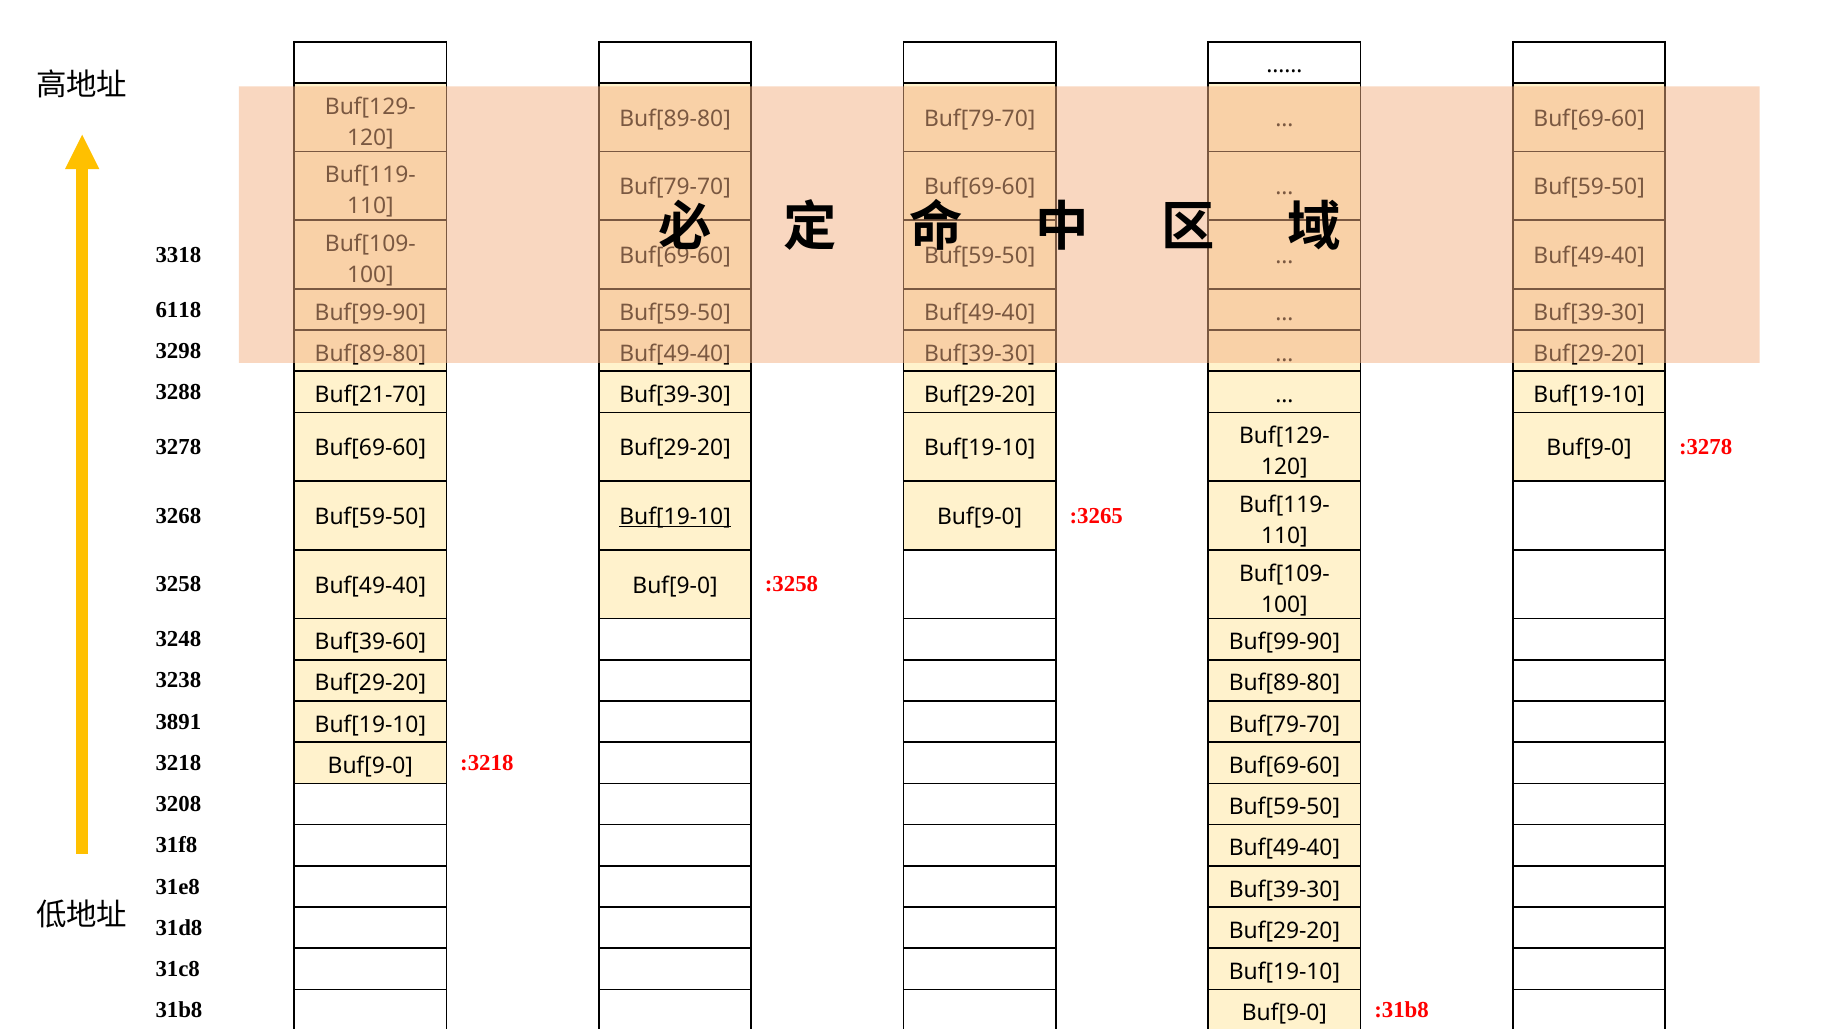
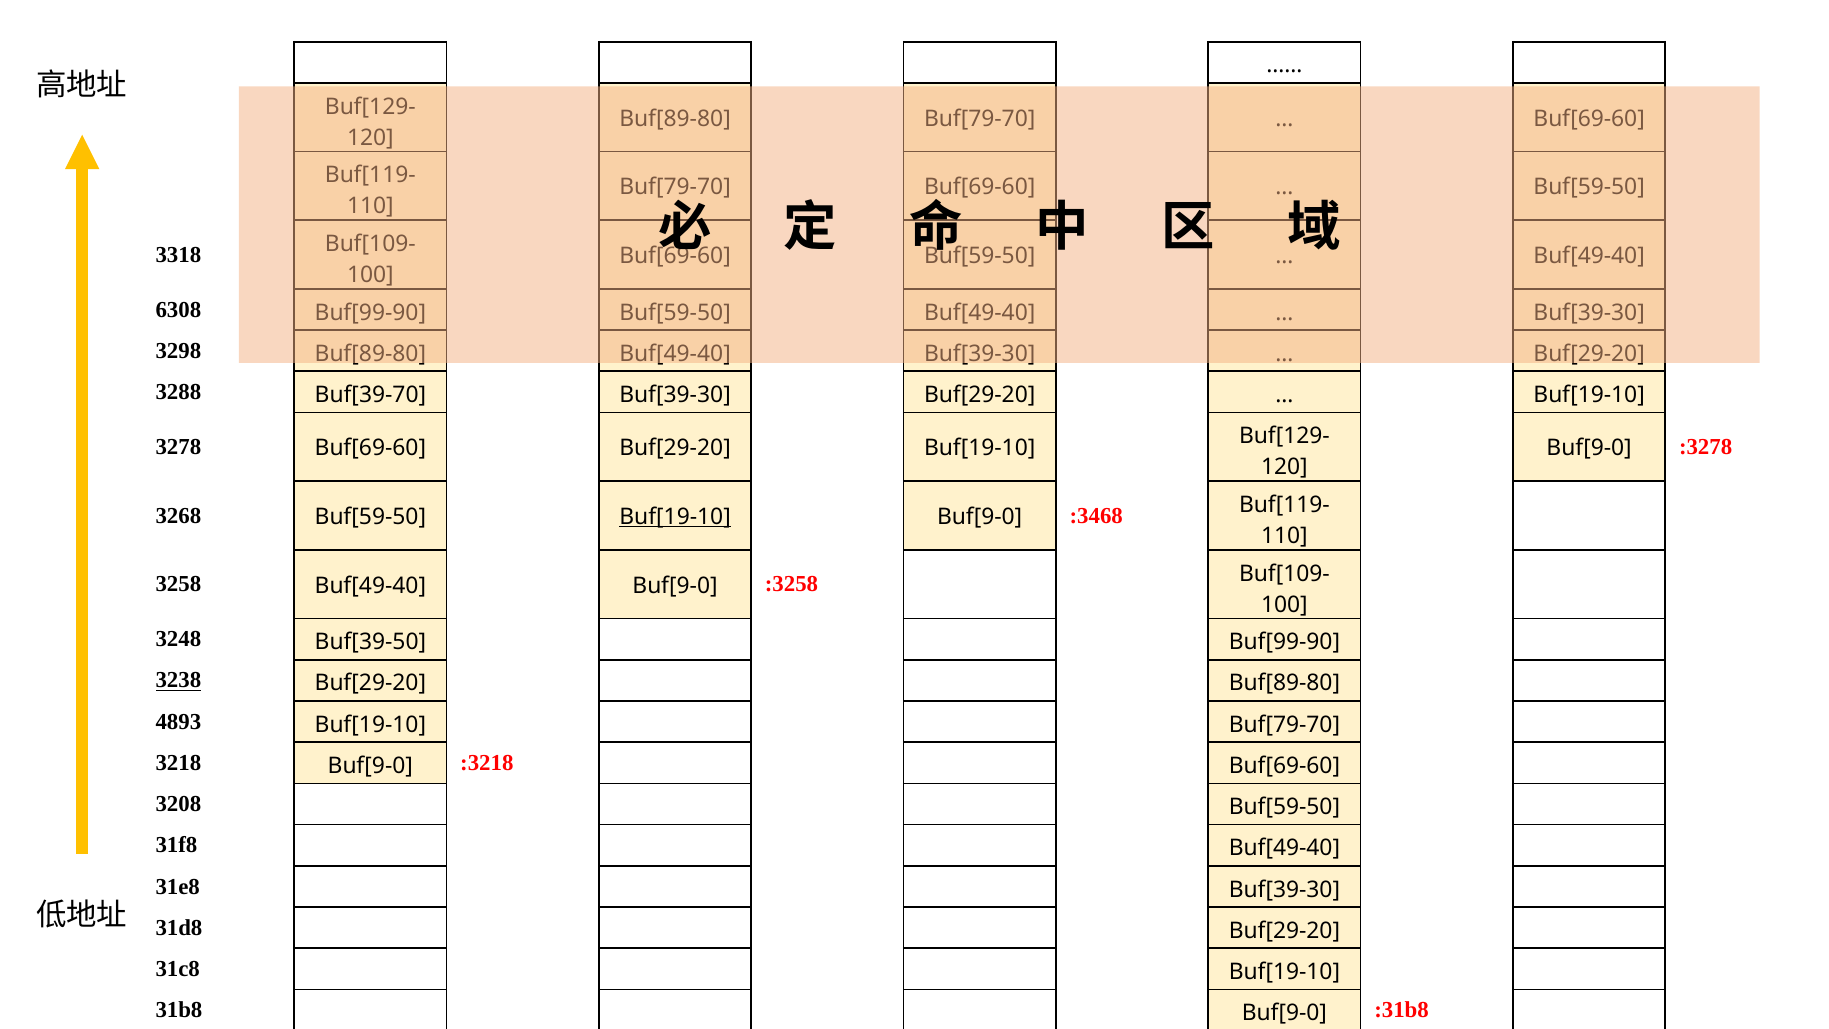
6118: 6118 -> 6308 (178, 310)
Buf[21-70: Buf[21-70 -> Buf[39-70 (370, 395)
:3265: :3265 -> :3468 (1096, 516)
Buf[39-60: Buf[39-60 -> Buf[39-50 (370, 642)
3238 underline: none -> present (178, 680)
3891: 3891 -> 4893 (178, 721)
